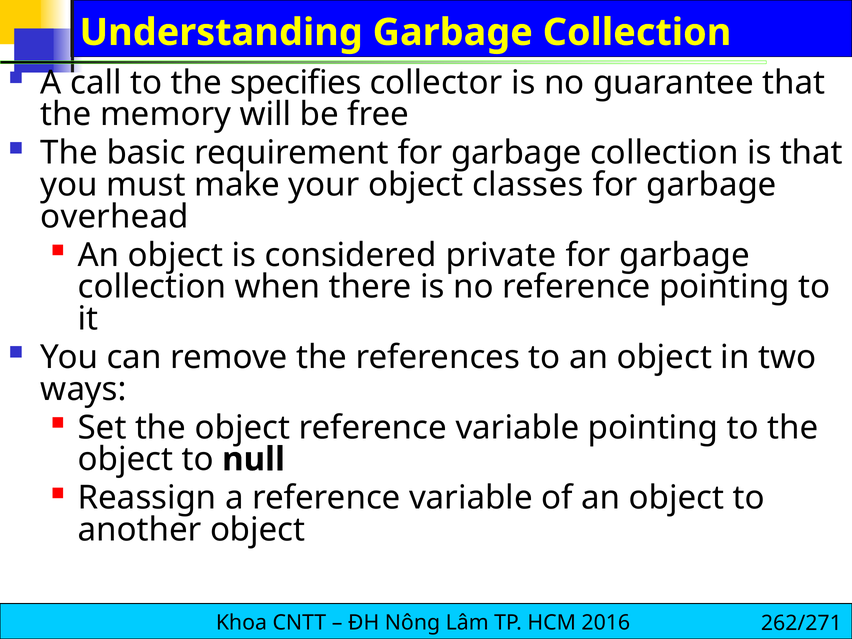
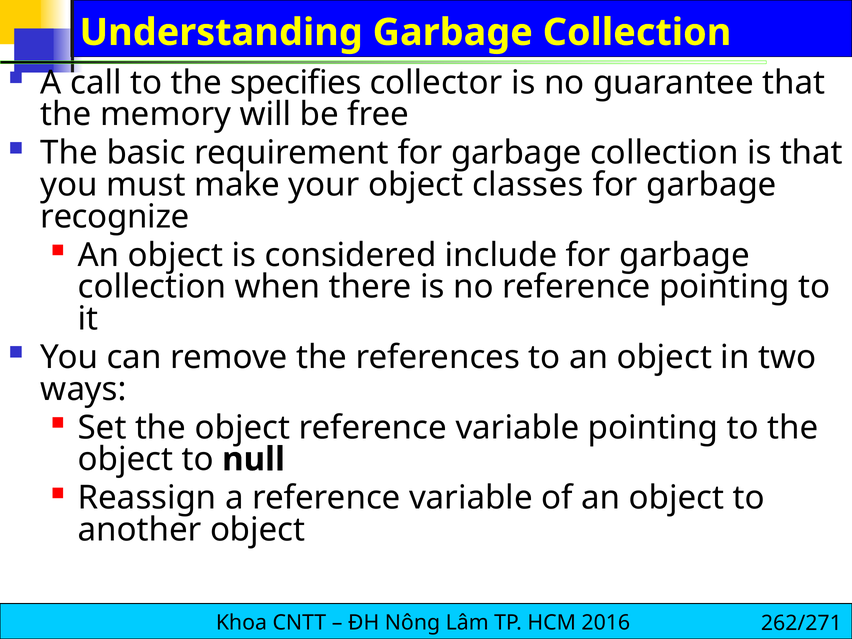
overhead: overhead -> recognize (115, 217)
private: private -> include (501, 255)
